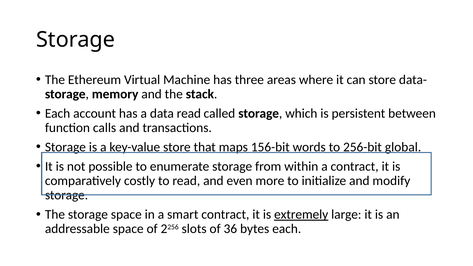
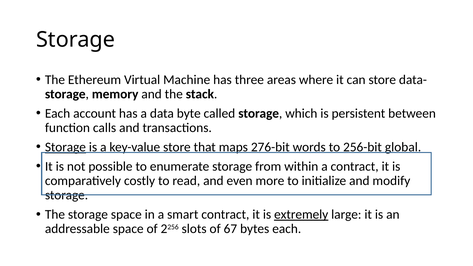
data read: read -> byte (189, 113)
Storage underline: none -> present (65, 147)
156-bit: 156-bit -> 276-bit (270, 147)
36: 36 -> 67 (230, 229)
